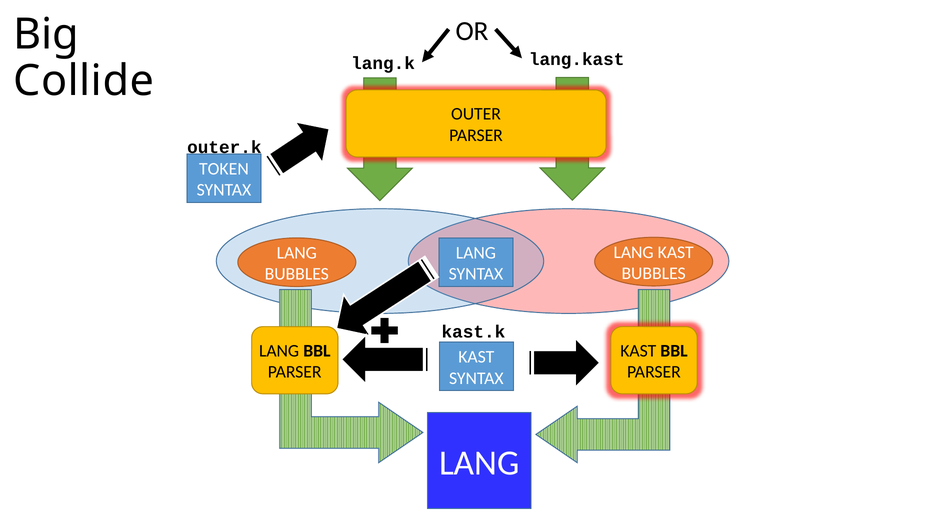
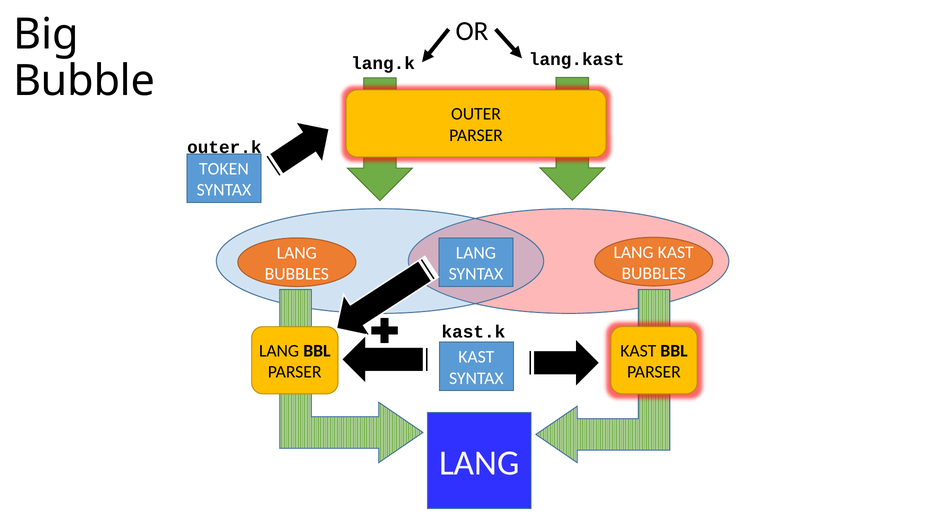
Collide: Collide -> Bubble (84, 81)
